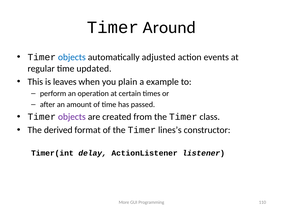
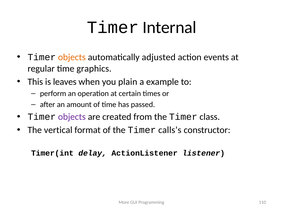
Around: Around -> Internal (169, 27)
objects colour: blue -> orange (72, 57)
updated: updated -> graphics (94, 69)
derived: derived -> vertical (58, 130)
lines’s: lines’s -> calls’s (170, 130)
